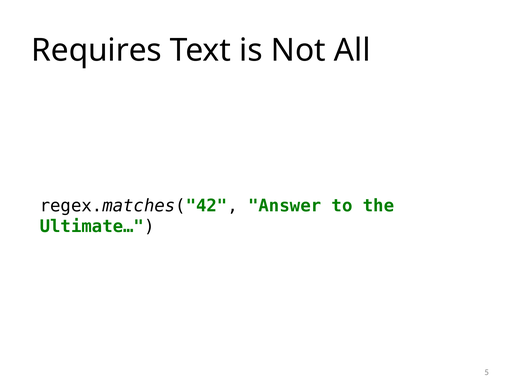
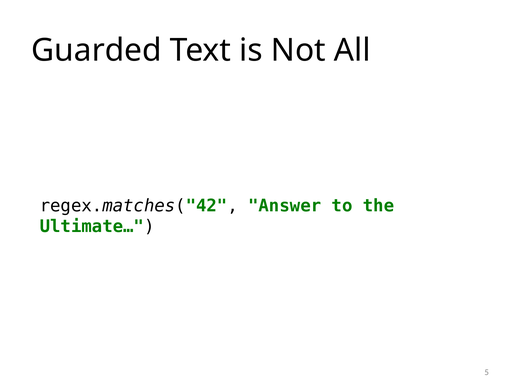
Requires: Requires -> Guarded (96, 50)
